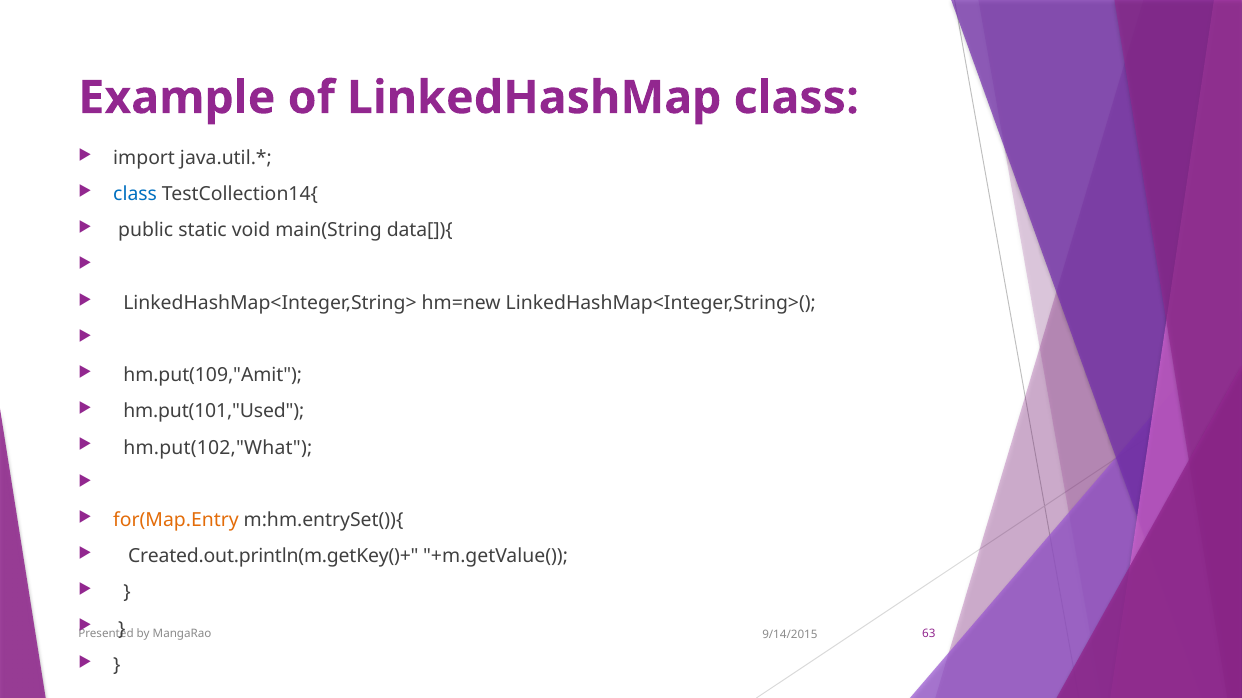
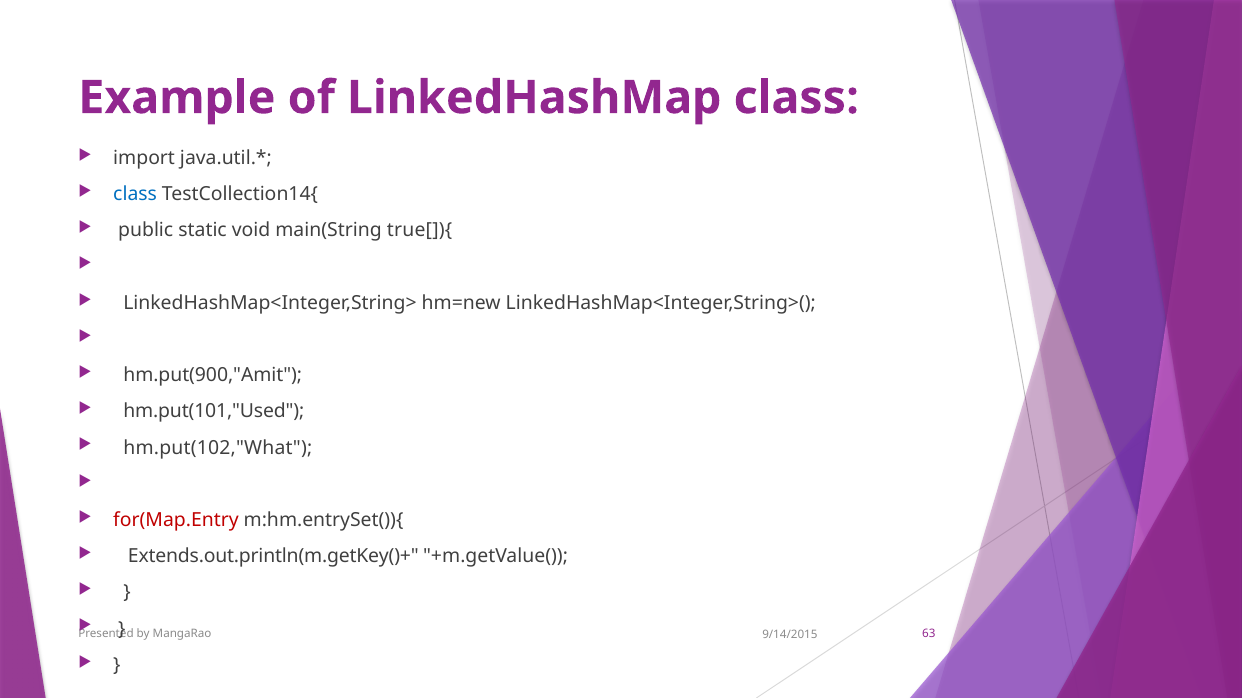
data[]){: data[]){ -> true[]){ (420, 231)
hm.put(109,"Amit: hm.put(109,"Amit -> hm.put(900,"Amit (213, 376)
for(Map.Entry colour: orange -> red (176, 521)
Created.out.println(m.getKey()+: Created.out.println(m.getKey()+ -> Extends.out.println(m.getKey()+ (273, 557)
